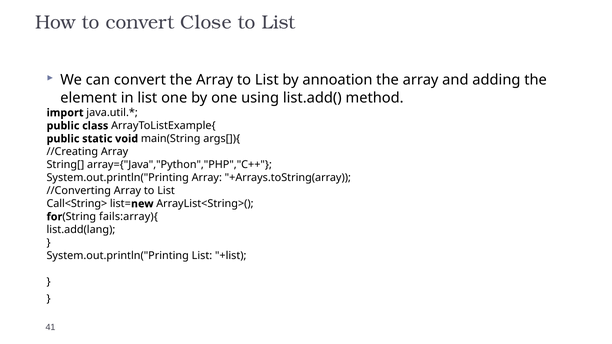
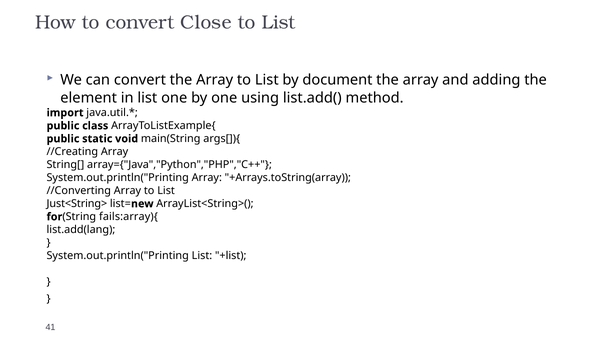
annoation: annoation -> document (337, 80)
Call<String>: Call<String> -> Just<String> (77, 204)
